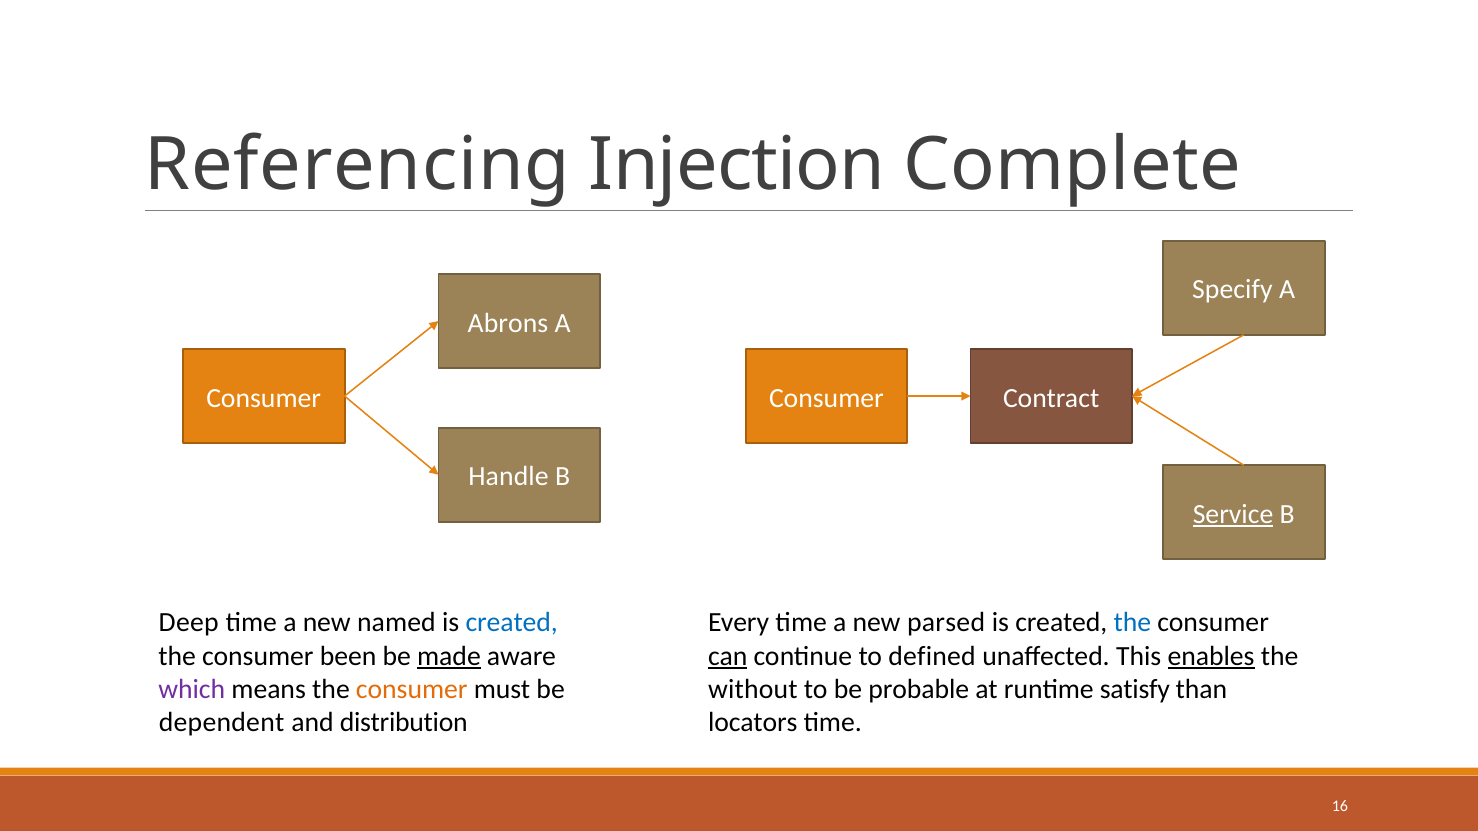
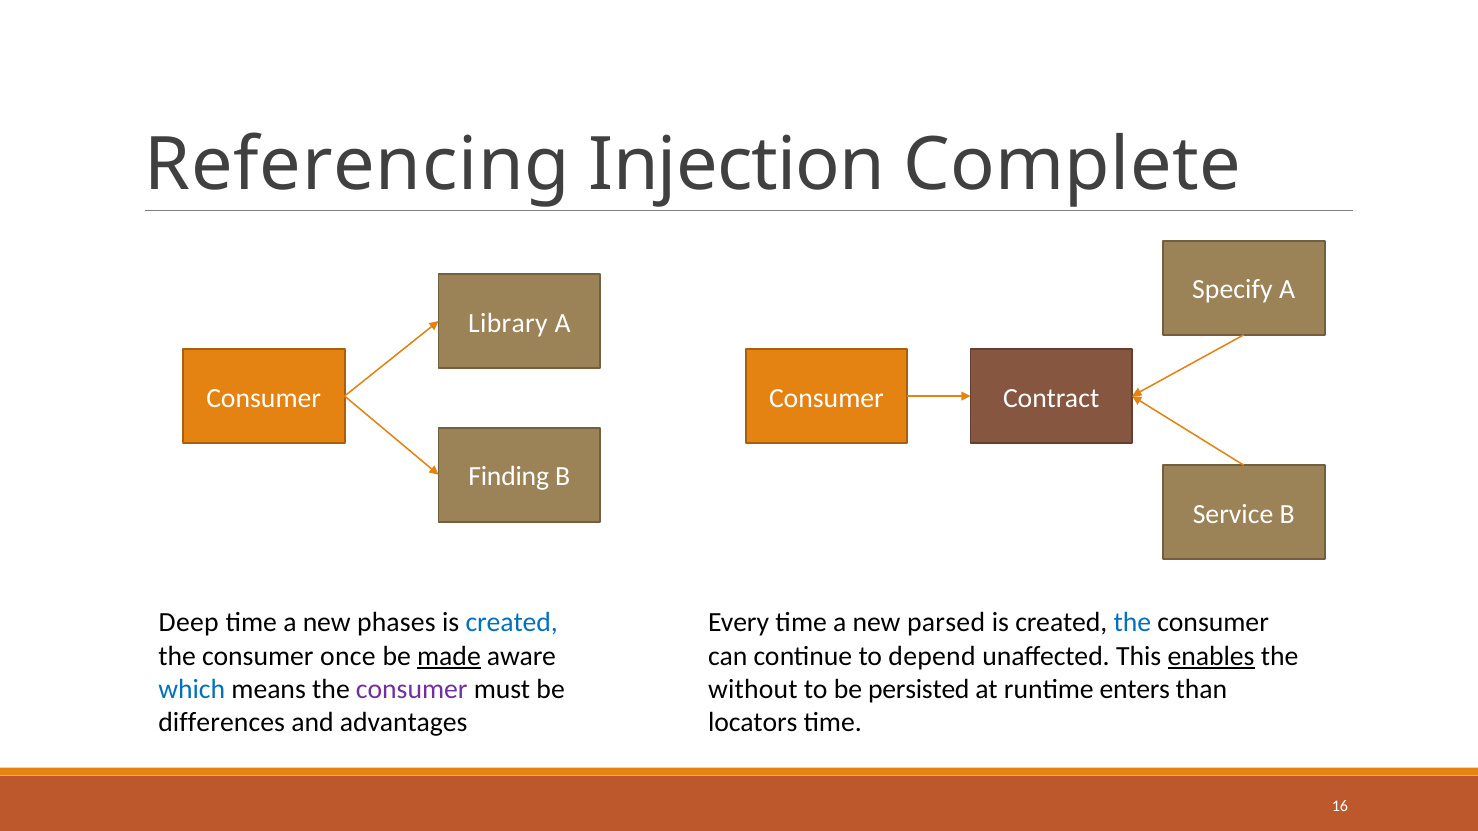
Abrons: Abrons -> Library (508, 323)
Handle: Handle -> Finding (509, 477)
Service underline: present -> none (1233, 514)
named: named -> phases (396, 623)
been: been -> once (348, 656)
can underline: present -> none (728, 656)
defined: defined -> depend (932, 656)
which colour: purple -> blue (192, 690)
consumer colour: orange -> purple (412, 690)
probable: probable -> persisted (919, 690)
satisfy: satisfy -> enters (1135, 690)
dependent: dependent -> differences (222, 723)
distribution: distribution -> advantages (404, 723)
